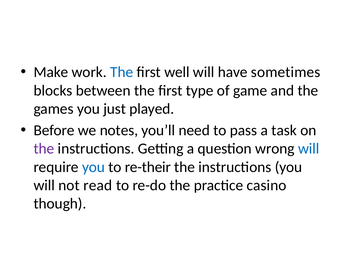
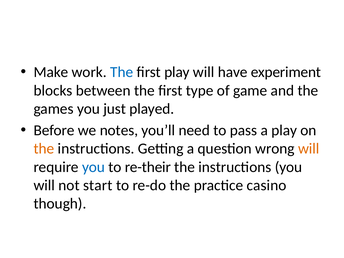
first well: well -> play (177, 72)
sometimes: sometimes -> experiment (286, 72)
a task: task -> play (284, 130)
the colour: purple -> orange (44, 149)
will colour: blue -> orange (309, 149)
read: read -> start (98, 185)
